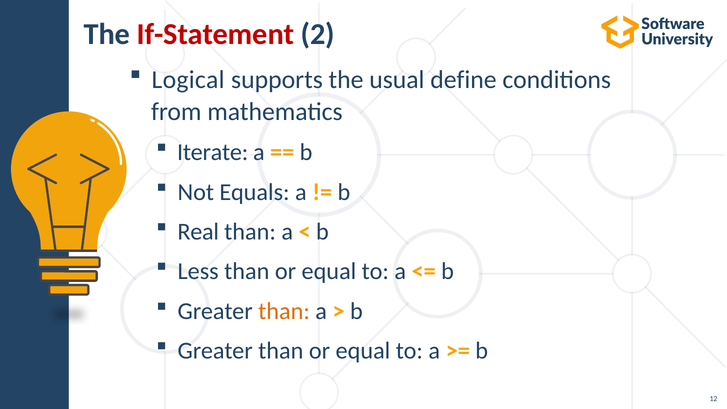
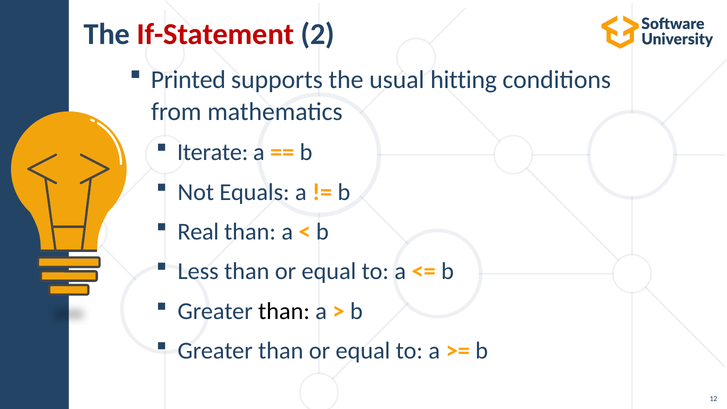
Logical: Logical -> Printed (188, 80)
define: define -> hitting (464, 80)
than colour: orange -> black (284, 311)
